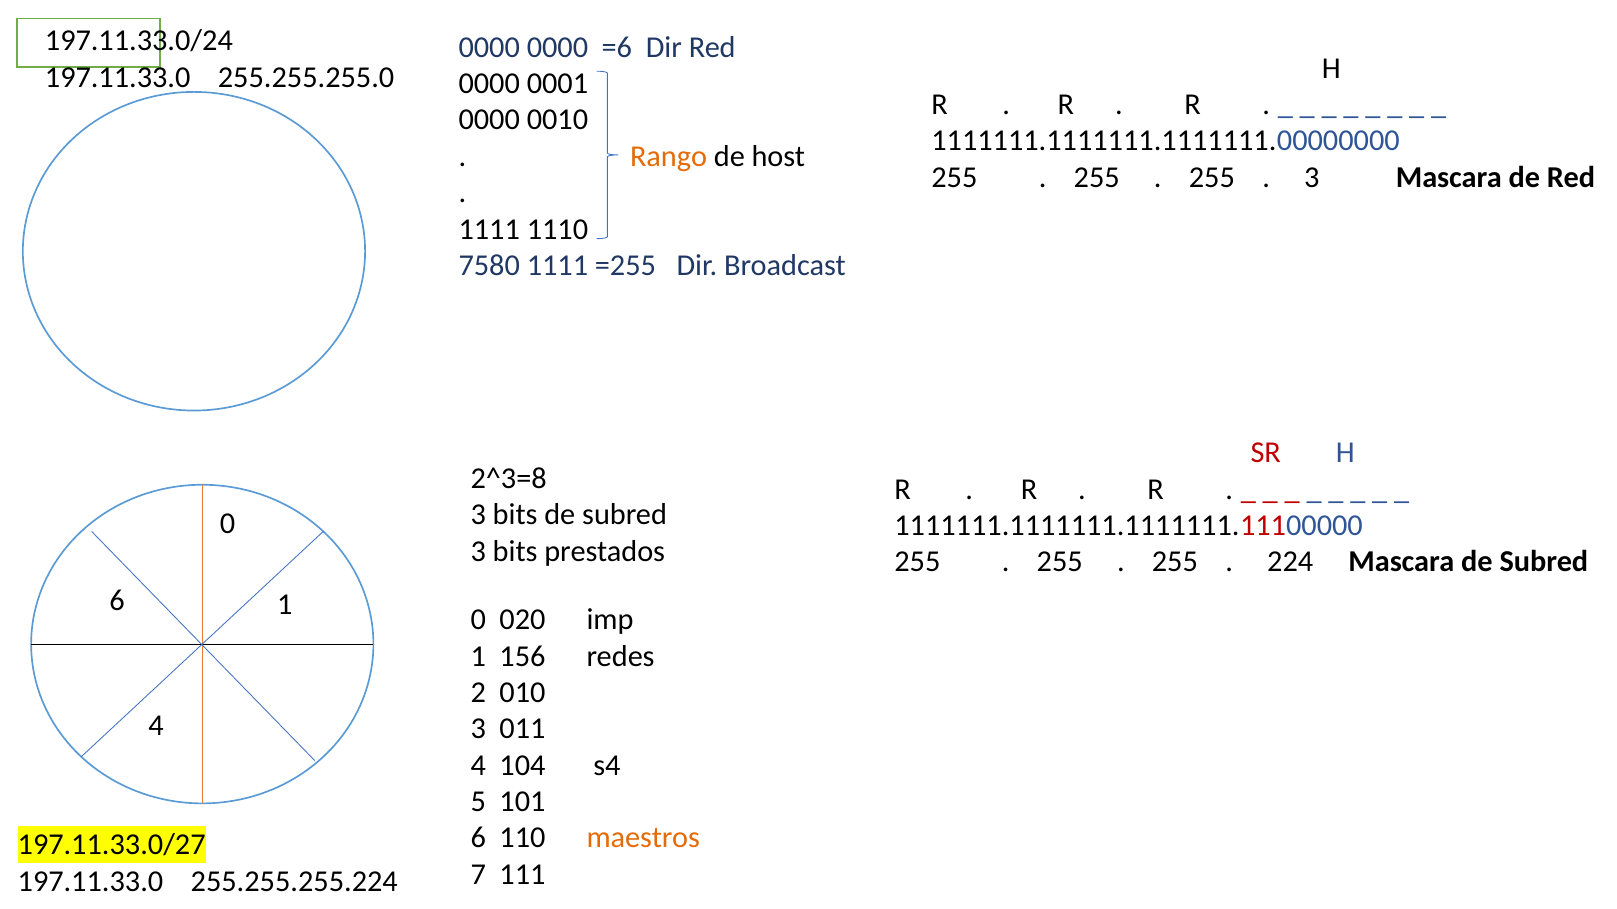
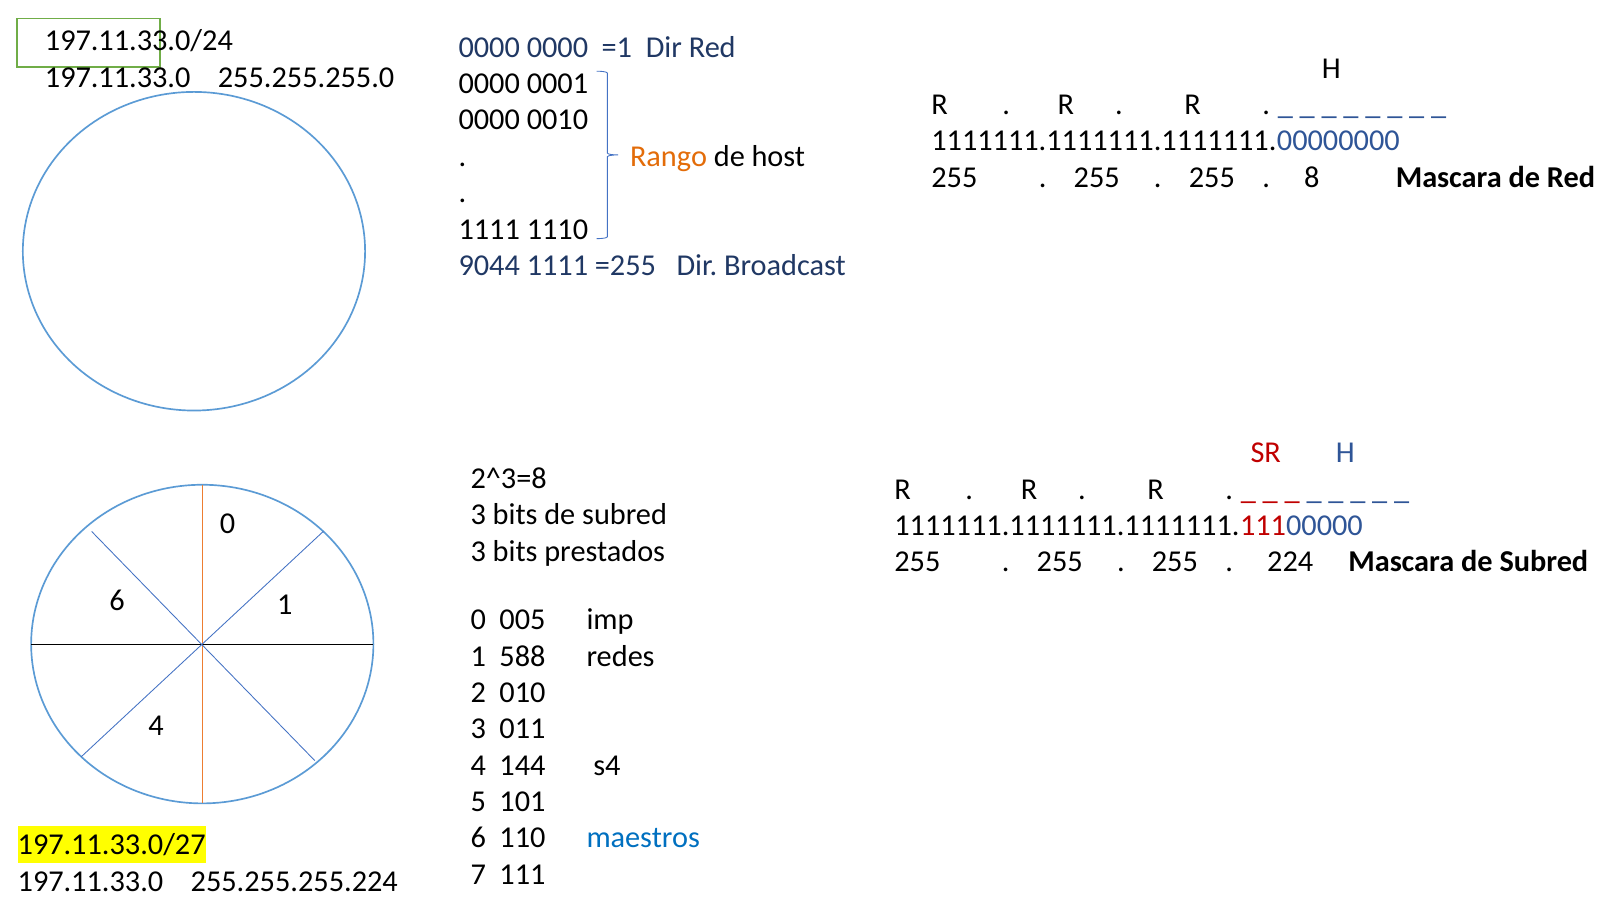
=6: =6 -> =1 (617, 47)
3: 3 -> 8 (1312, 177)
7580: 7580 -> 9044 (489, 266)
020: 020 -> 005 (522, 620)
156: 156 -> 588 (522, 657)
104: 104 -> 144 (522, 766)
maestros colour: orange -> blue (643, 838)
